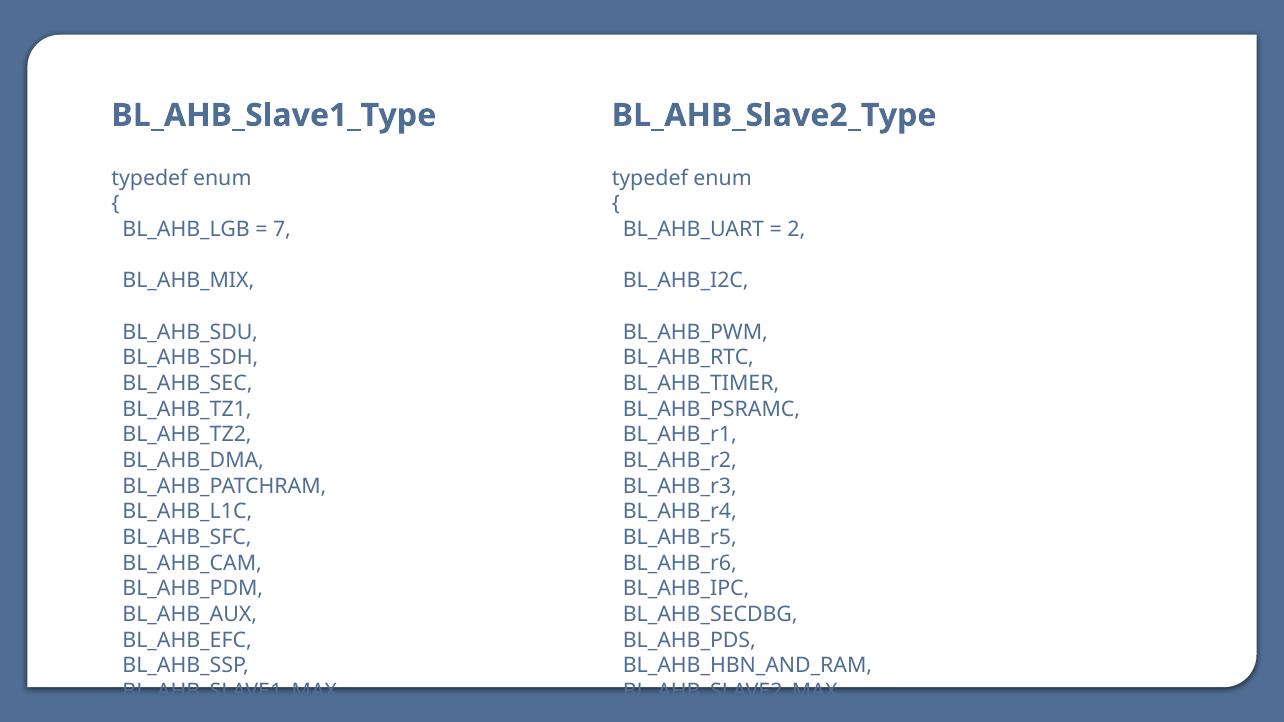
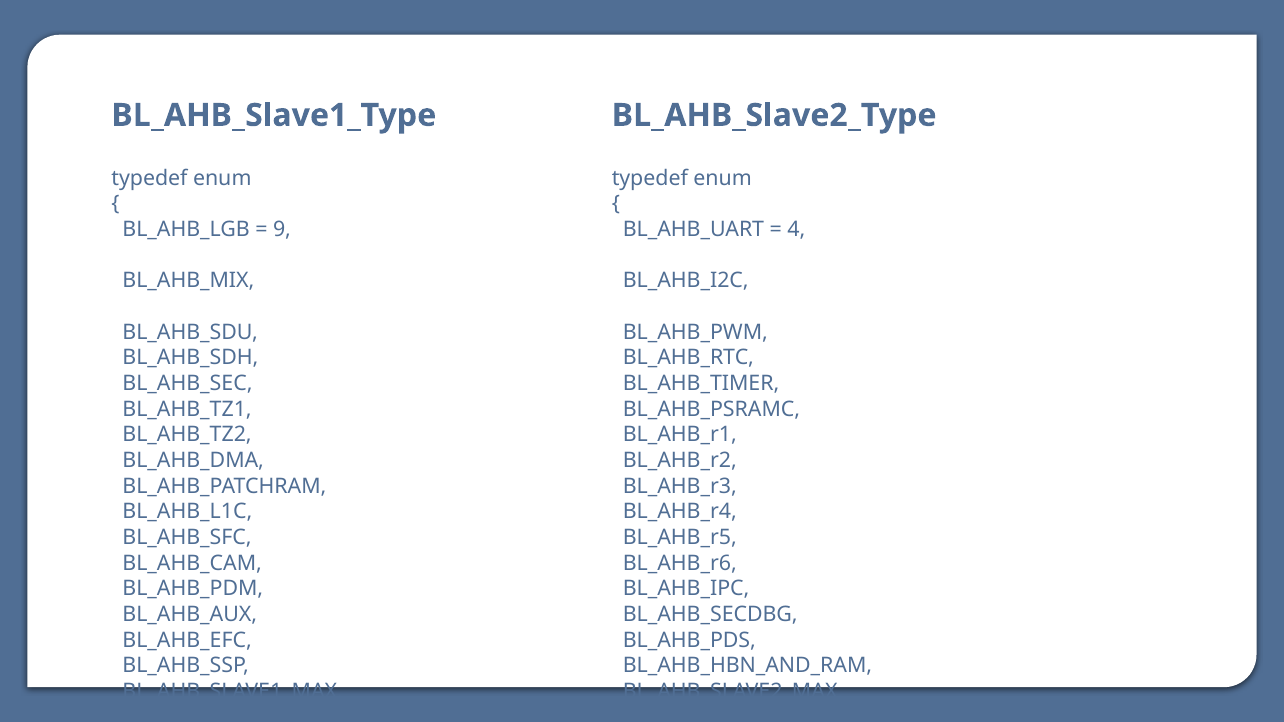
7: 7 -> 9 (282, 230)
2: 2 -> 4 (796, 230)
